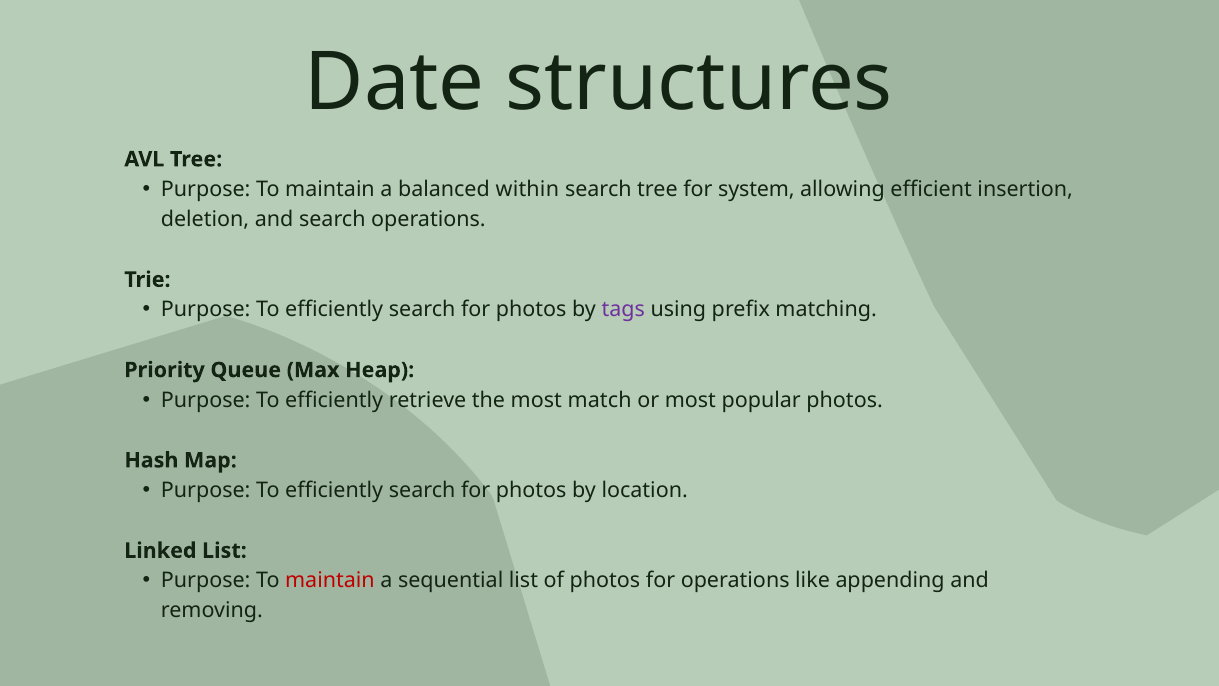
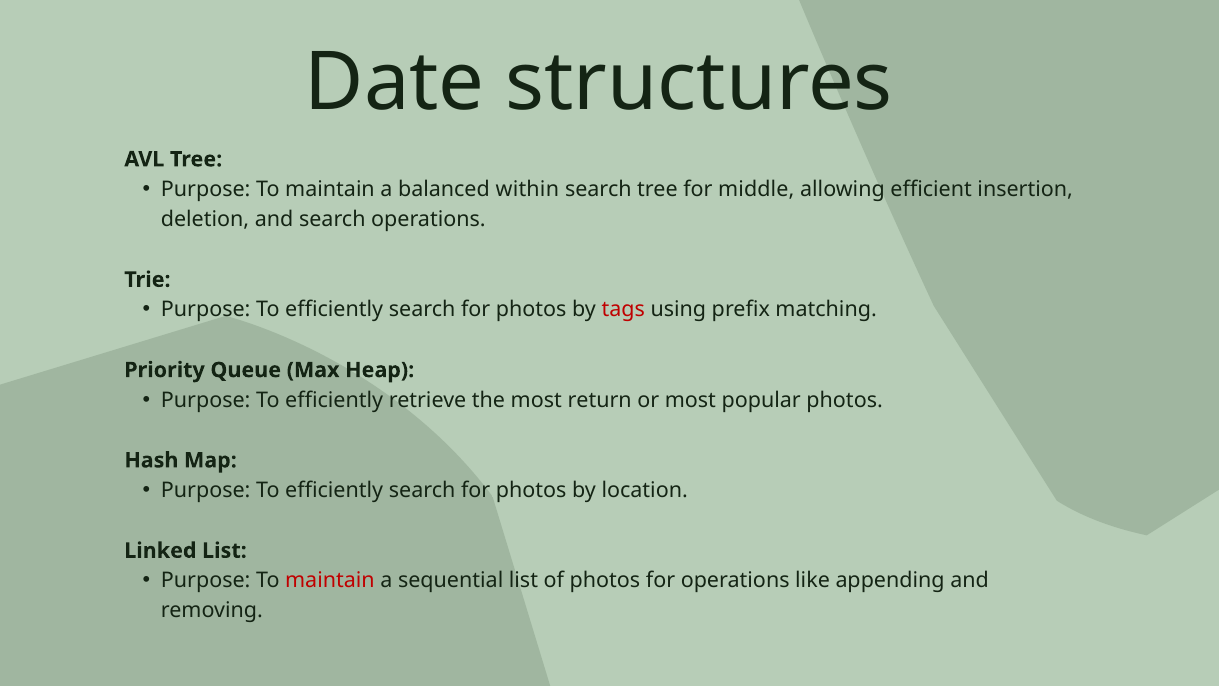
system: system -> middle (756, 189)
tags colour: purple -> red (623, 310)
match: match -> return (600, 400)
